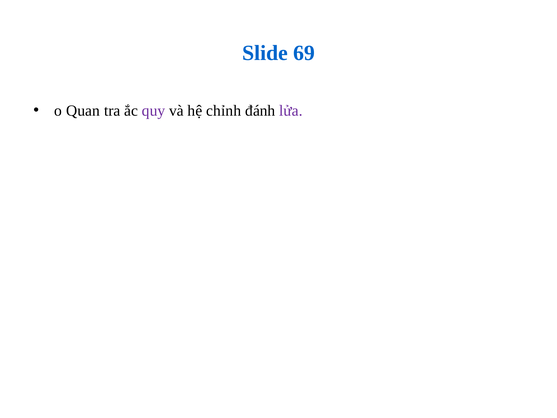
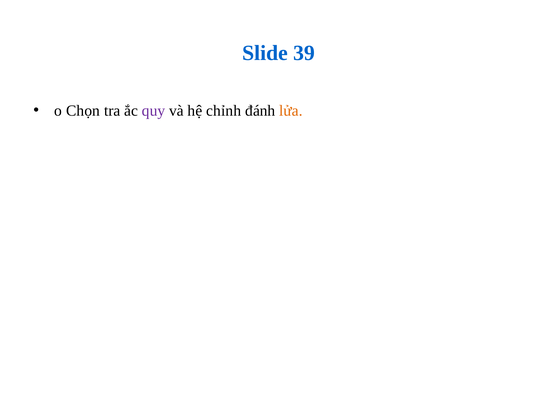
69: 69 -> 39 (304, 53)
Quan: Quan -> Chọn (83, 111)
lửa colour: purple -> orange (291, 111)
